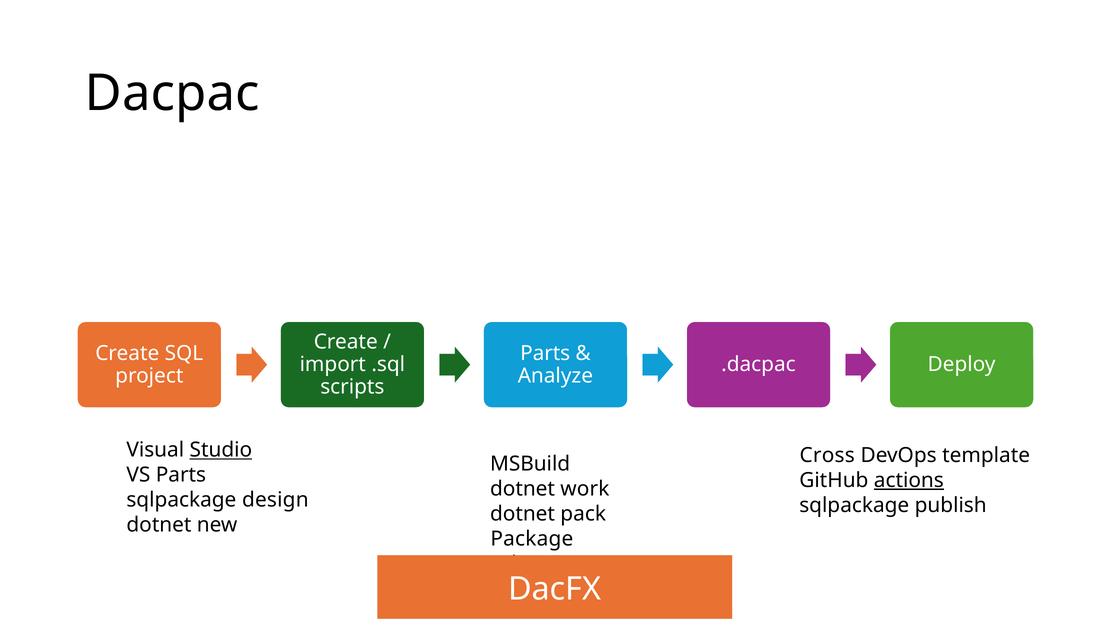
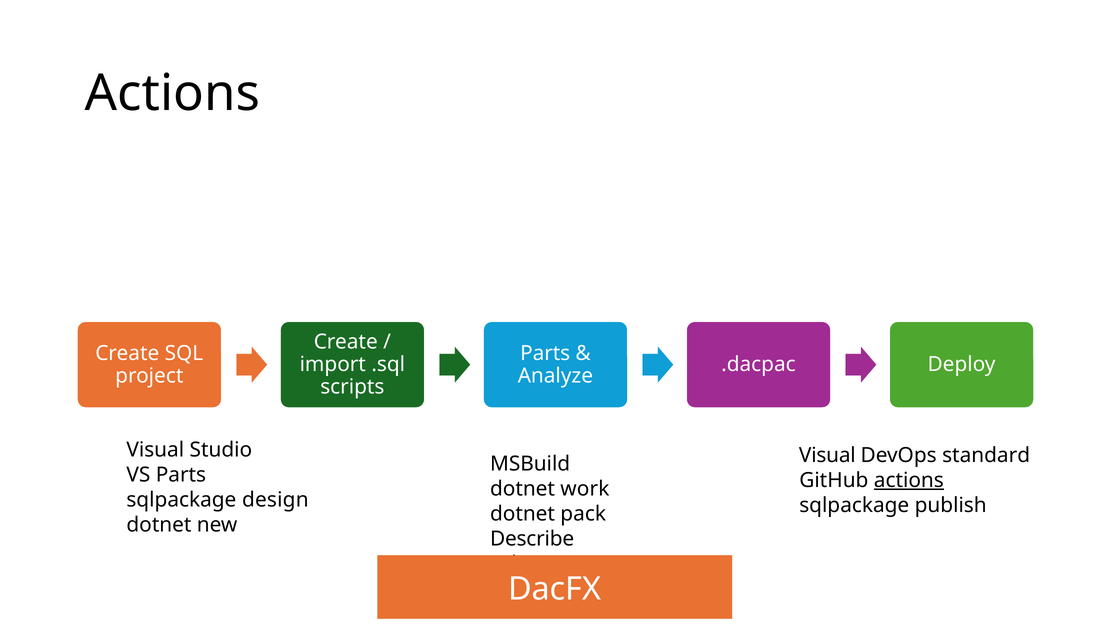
Dacpac: Dacpac -> Actions (172, 93)
Studio underline: present -> none (221, 450)
Cross: Cross -> Visual (827, 455)
template: template -> standard (986, 455)
Package: Package -> Describe (532, 539)
